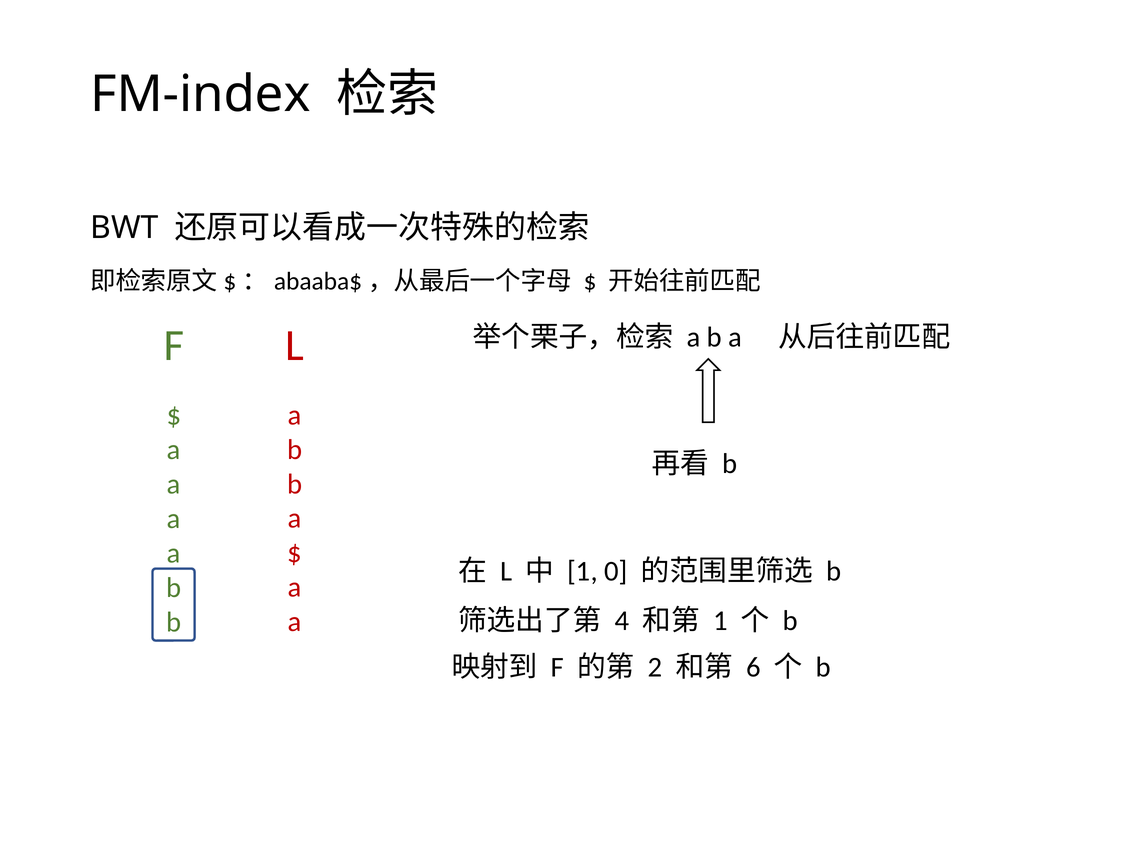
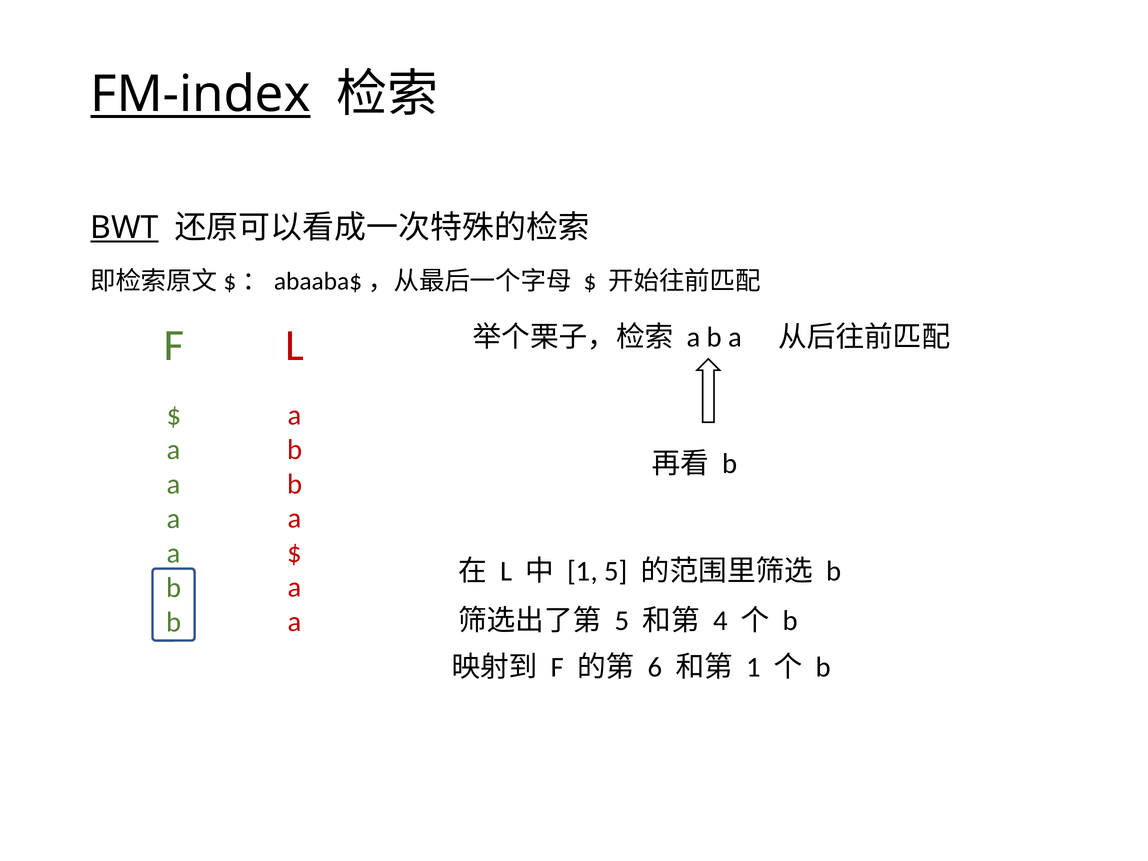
FM-index underline: none -> present (200, 94)
BWT underline: none -> present (124, 228)
1 0: 0 -> 5 (616, 571)
4: 4 -> 5 (622, 621)
1: 1 -> 4 (720, 621)
2: 2 -> 6 (655, 667)
6: 6 -> 1 (753, 667)
